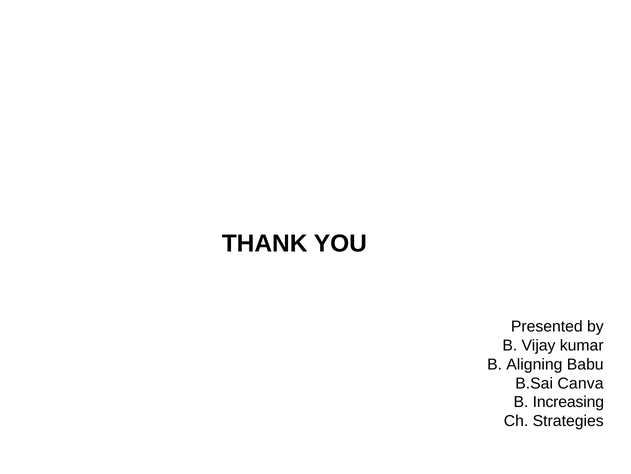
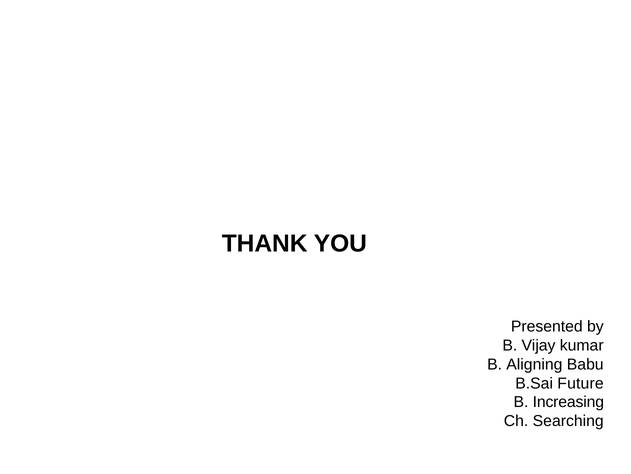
Canva: Canva -> Future (581, 383)
Strategies: Strategies -> Searching (568, 421)
